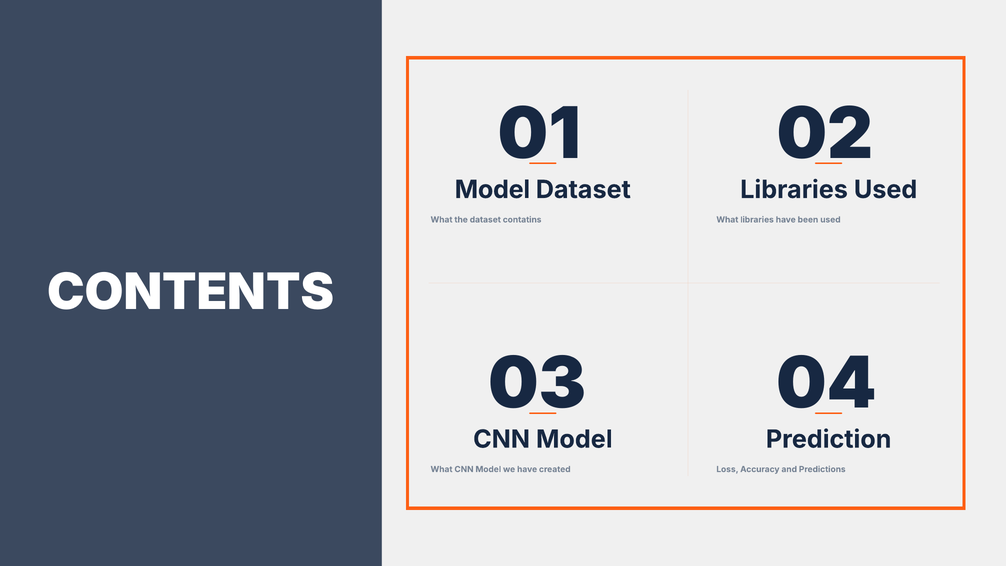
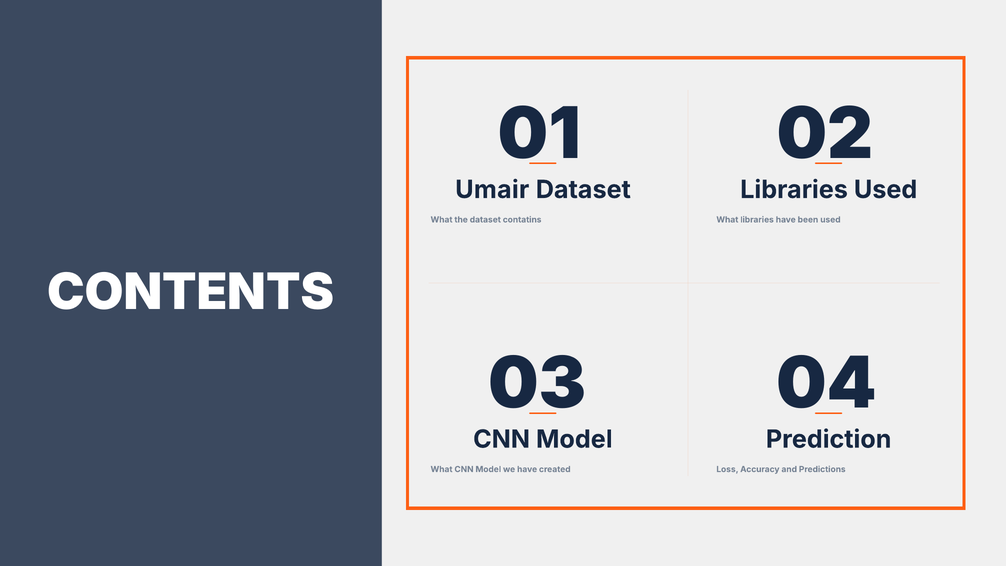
Model: Model -> Umair (492, 190)
